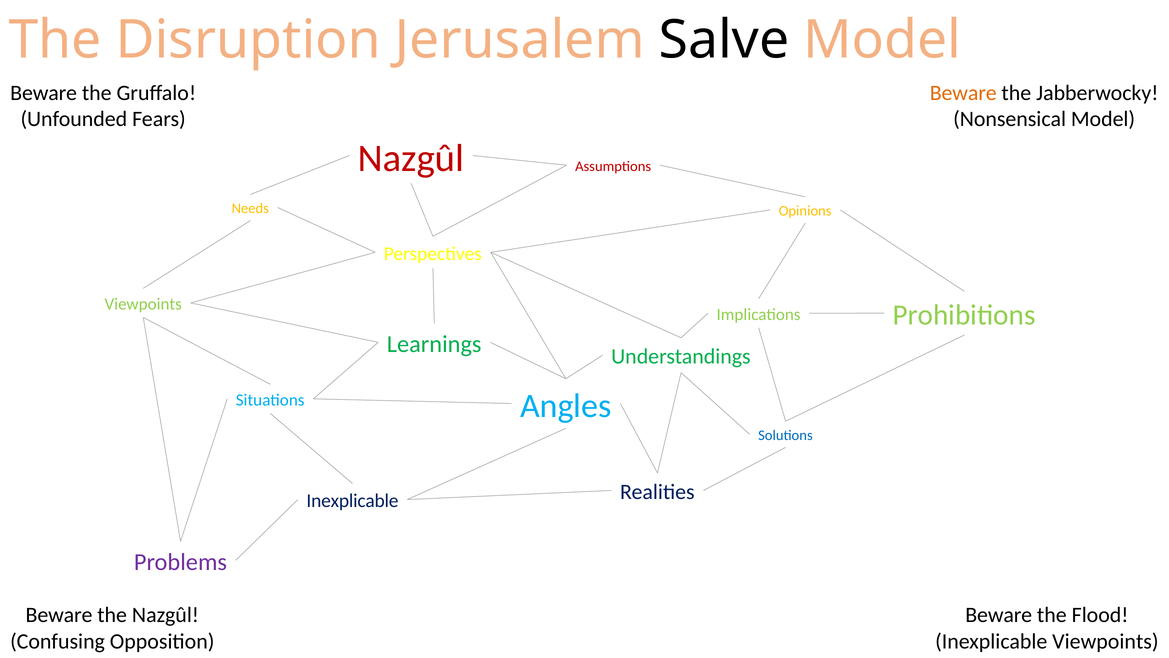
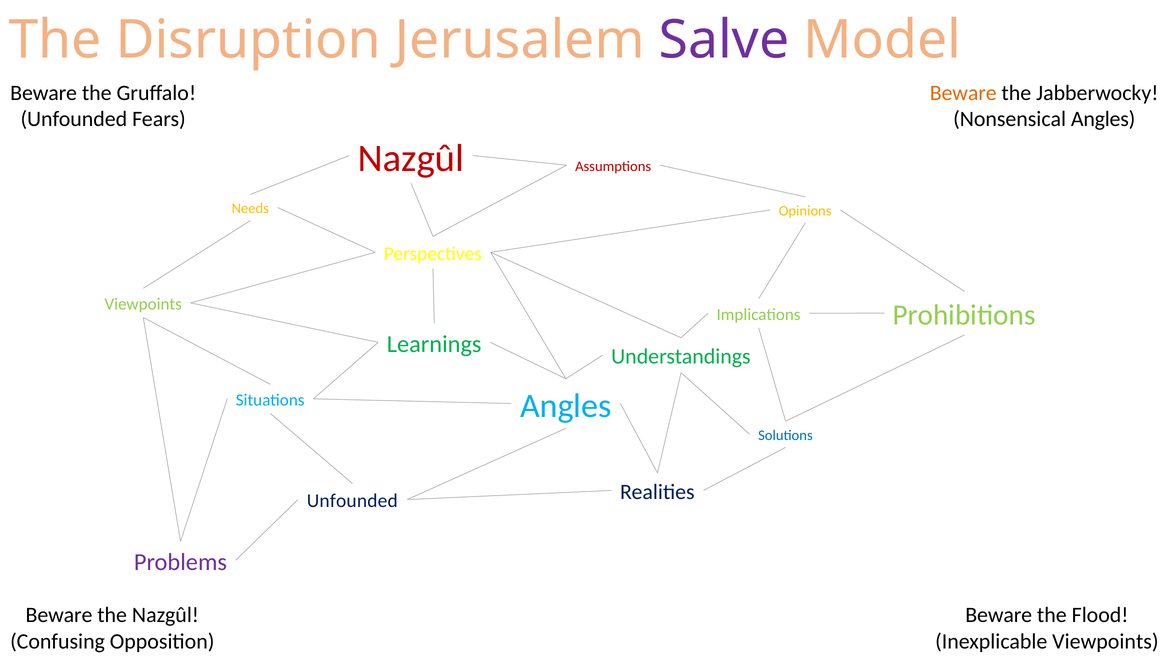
Salve colour: black -> purple (724, 40)
Nonsensical Model: Model -> Angles (1103, 119)
Inexplicable: Inexplicable -> Unfounded (352, 501)
